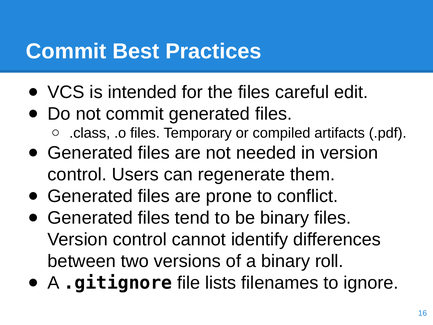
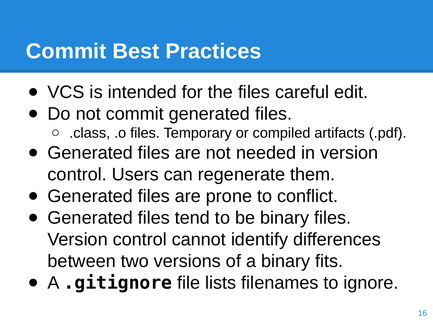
roll: roll -> fits (329, 261)
